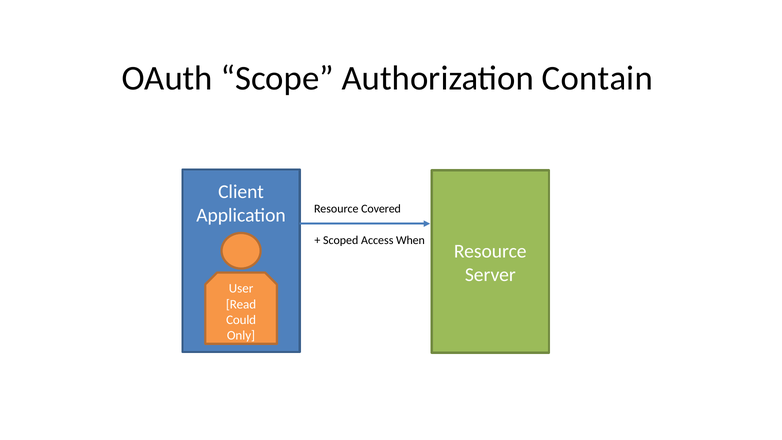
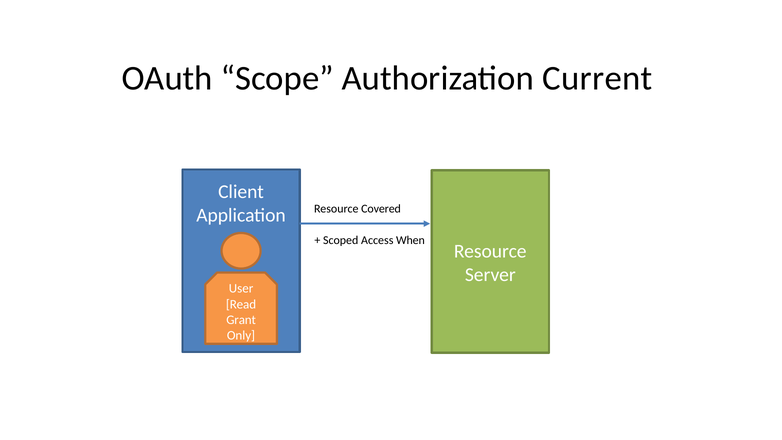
Contain: Contain -> Current (597, 78)
Could: Could -> Grant (241, 320)
